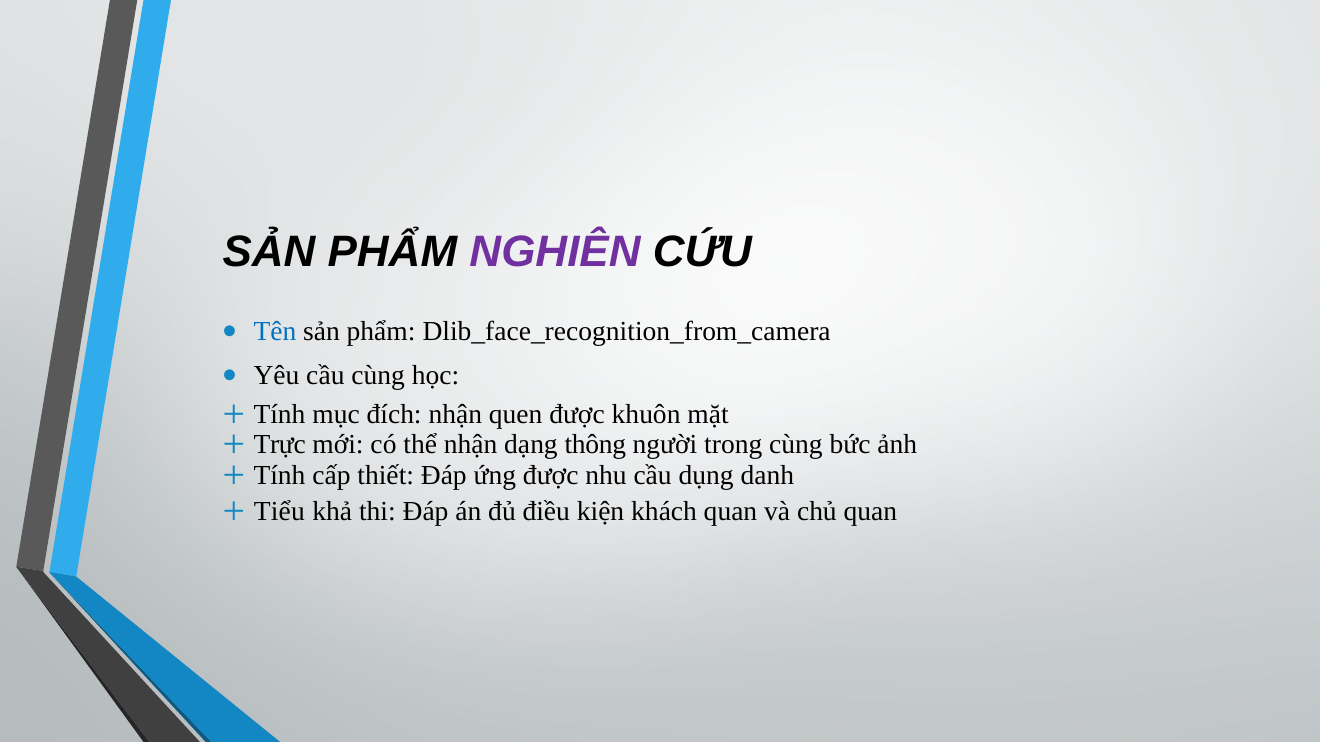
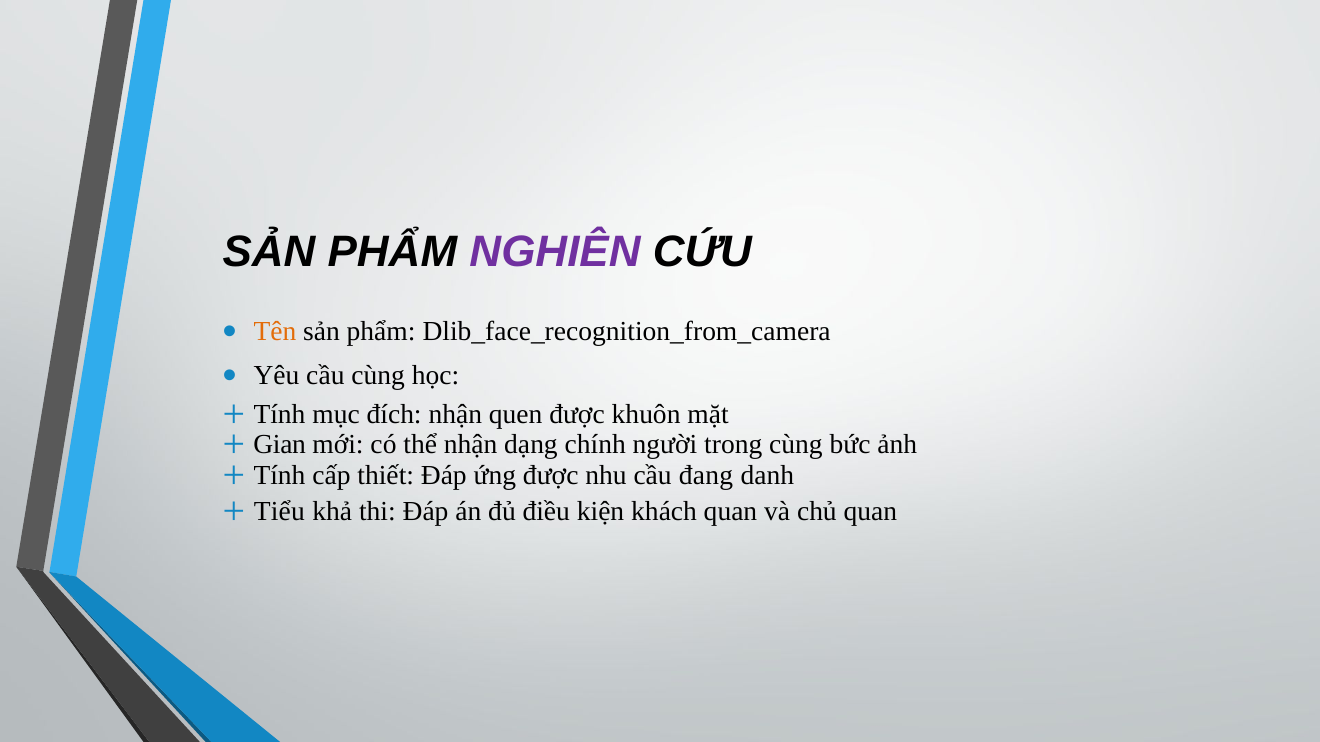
Tên colour: blue -> orange (275, 331)
Trực: Trực -> Gian (280, 445)
thông: thông -> chính (595, 445)
dụng: dụng -> đang (706, 475)
